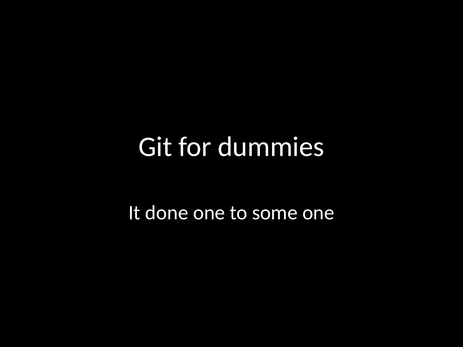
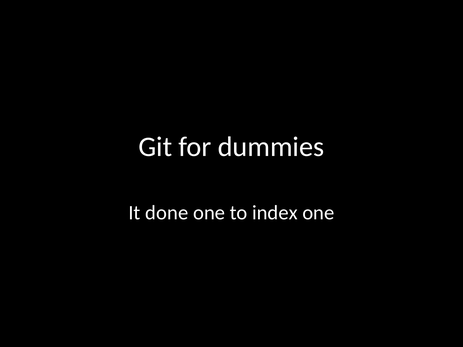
some: some -> index (275, 213)
